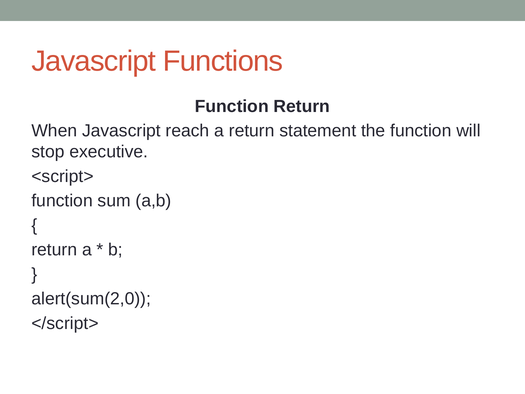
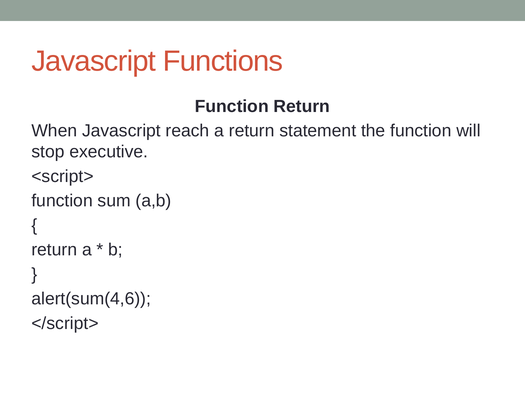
alert(sum(2,0: alert(sum(2,0 -> alert(sum(4,6 (91, 299)
